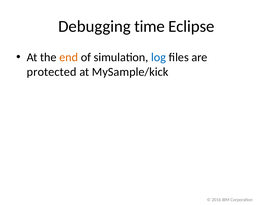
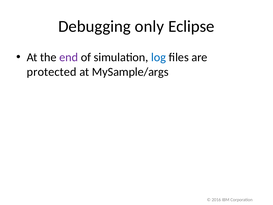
time: time -> only (149, 26)
end colour: orange -> purple (69, 57)
MySample/kick: MySample/kick -> MySample/args (130, 72)
